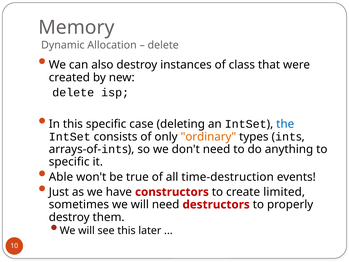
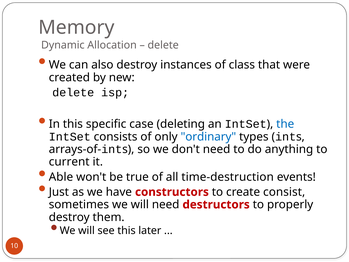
ordinary colour: orange -> blue (208, 137)
specific: specific -> current (69, 162)
limited: limited -> consist (284, 192)
